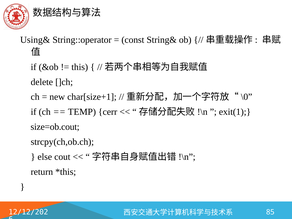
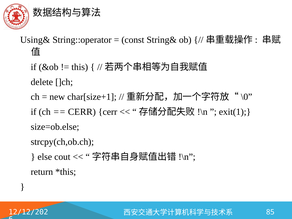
TEMP: TEMP -> CERR (82, 112)
size=ob.cout: size=ob.cout -> size=ob.else (55, 127)
